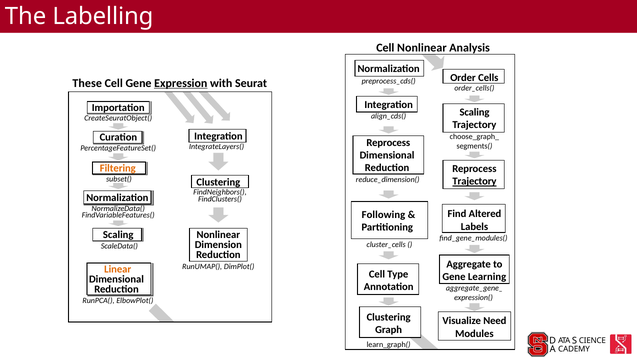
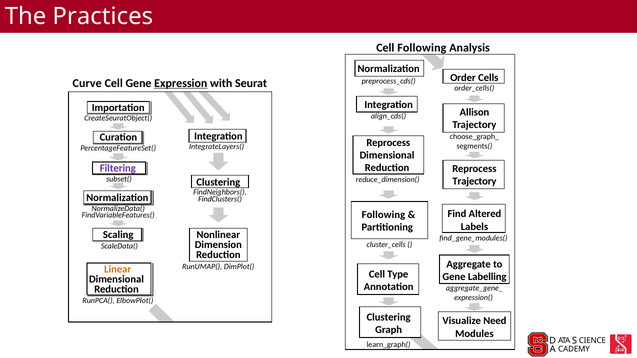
Labelling: Labelling -> Practices (103, 16)
Cell Nonlinear: Nonlinear -> Following (422, 48)
These: These -> Curve (87, 83)
Scaling: Scaling -> Allison (474, 112)
Filtering colour: orange -> purple (118, 168)
Trajectory underline: present -> none (474, 182)
Learning: Learning -> Labelling (487, 277)
